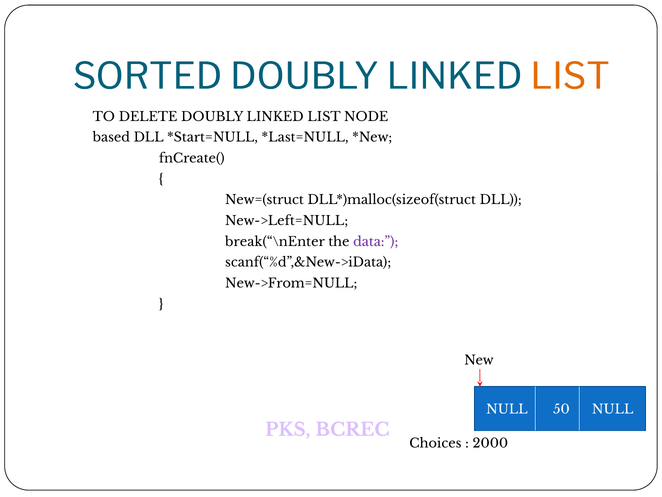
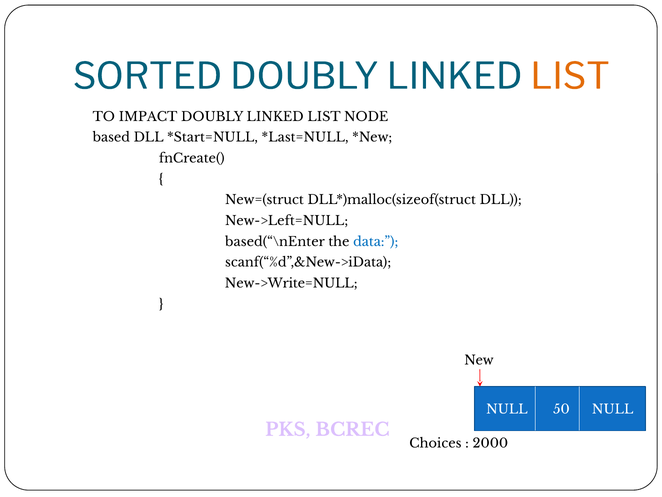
DELETE: DELETE -> IMPACT (148, 117)
break(“\nEnter: break(“\nEnter -> based(“\nEnter (275, 242)
data colour: purple -> blue (376, 242)
New->From=NULL: New->From=NULL -> New->Write=NULL (291, 283)
